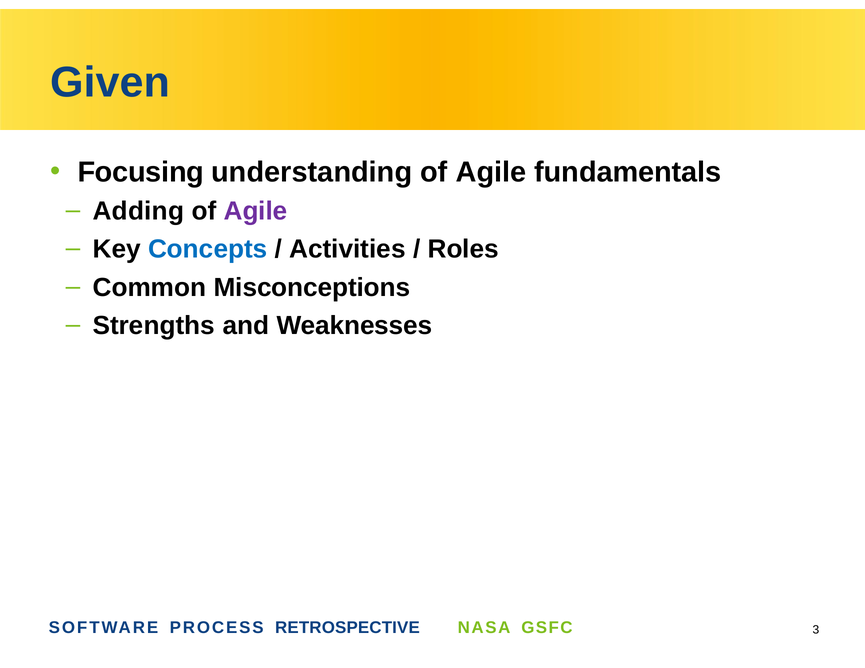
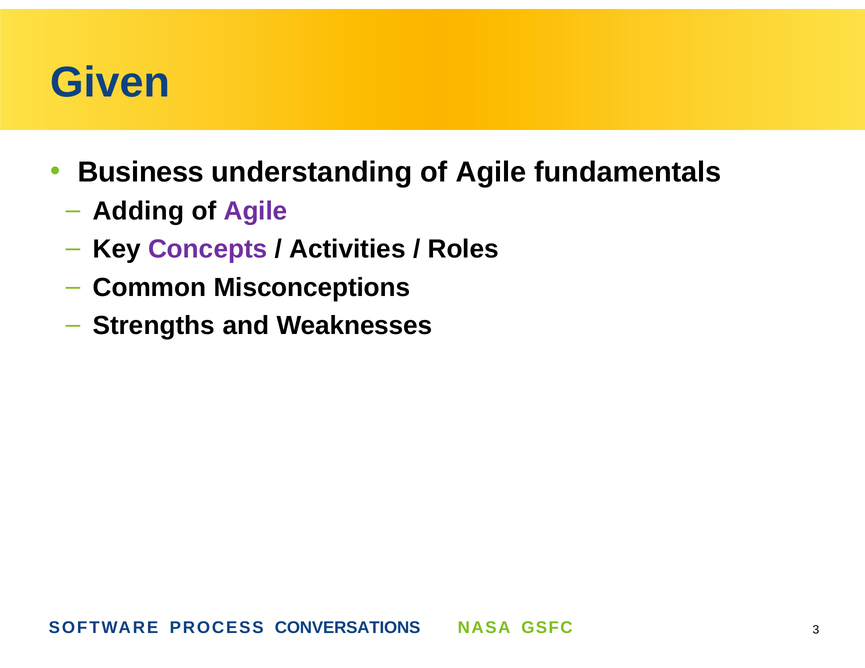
Focusing: Focusing -> Business (141, 172)
Concepts colour: blue -> purple (208, 249)
RETROSPECTIVE: RETROSPECTIVE -> CONVERSATIONS (348, 628)
